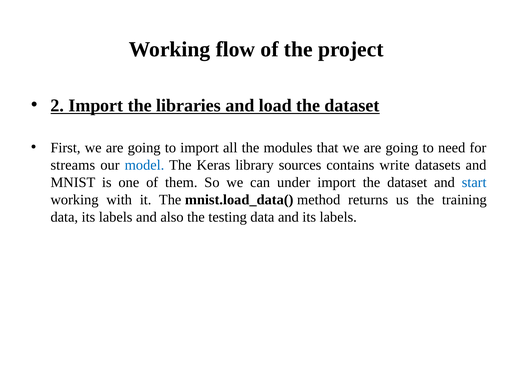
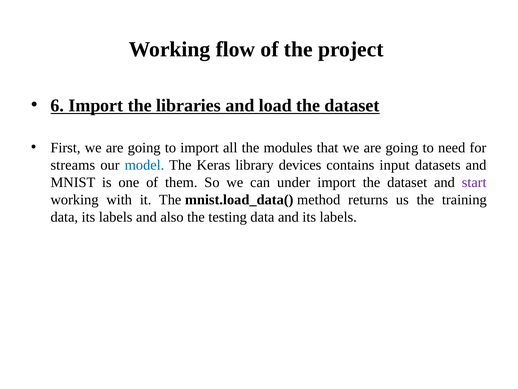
2: 2 -> 6 (57, 105)
sources: sources -> devices (300, 165)
write: write -> input (395, 165)
start colour: blue -> purple (474, 182)
